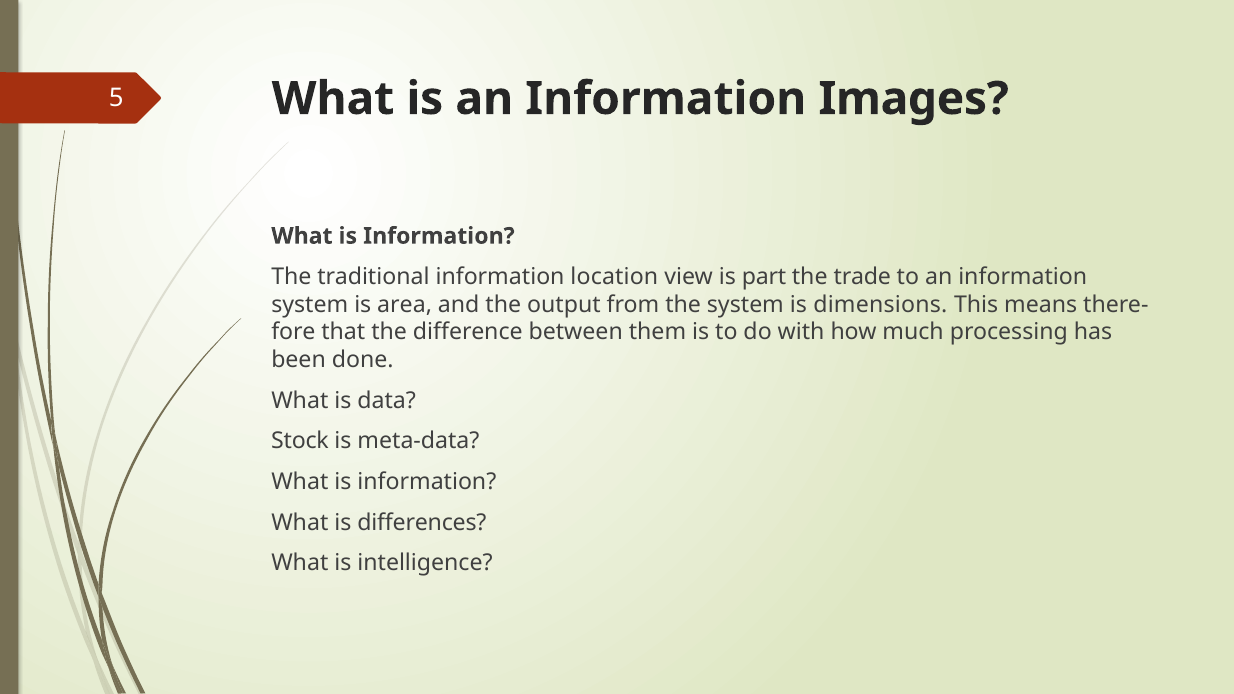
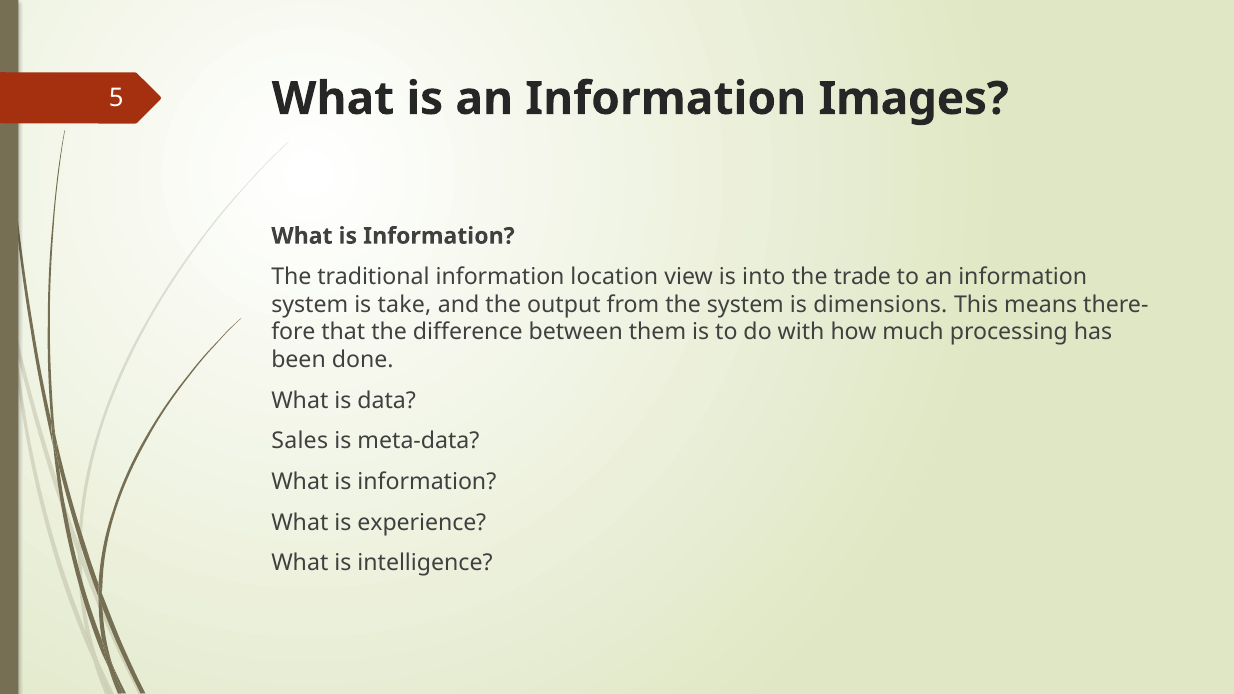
part: part -> into (764, 277)
area: area -> take (404, 304)
Stock: Stock -> Sales (300, 441)
differences: differences -> experience (422, 523)
